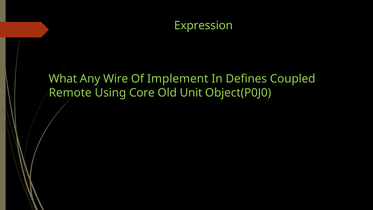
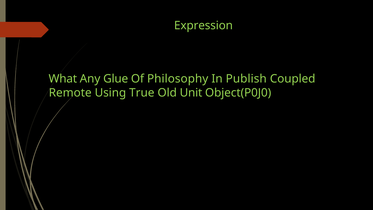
Wire: Wire -> Glue (116, 79)
Implement: Implement -> Philosophy (178, 79)
Defines: Defines -> Publish (246, 79)
Core: Core -> True (142, 93)
